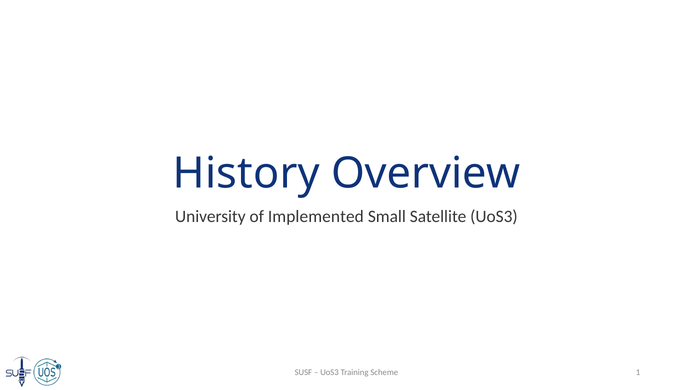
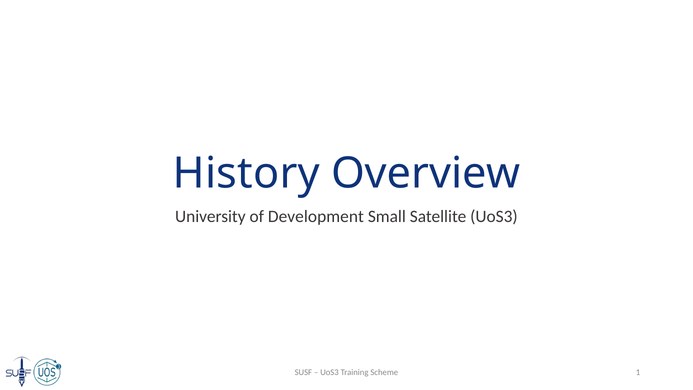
Implemented: Implemented -> Development (316, 217)
